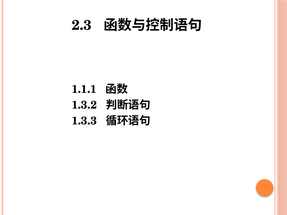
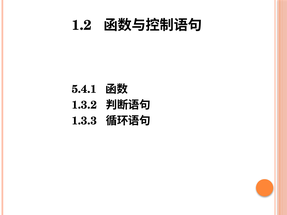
2.3: 2.3 -> 1.2 (82, 25)
1.1.1: 1.1.1 -> 5.4.1 (84, 89)
